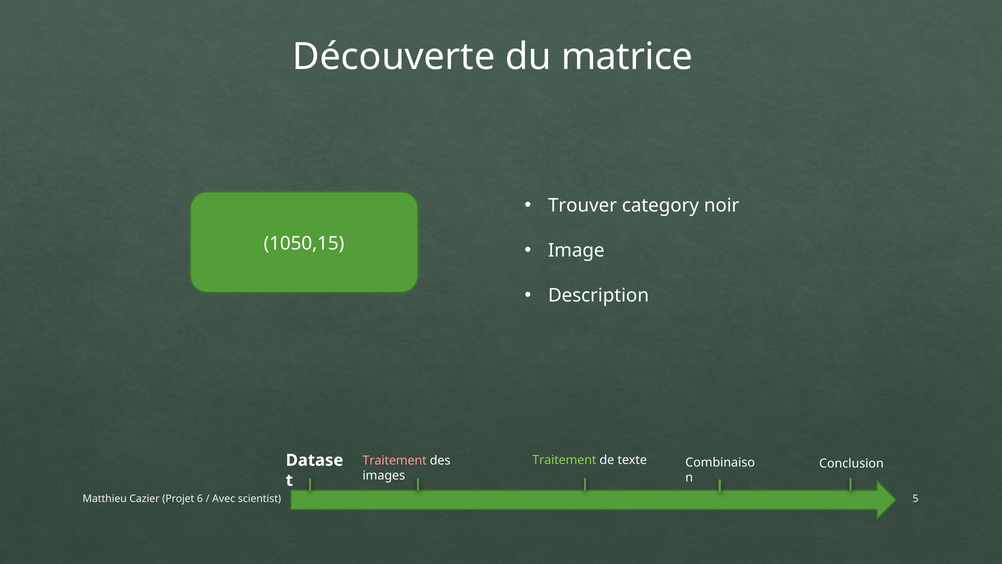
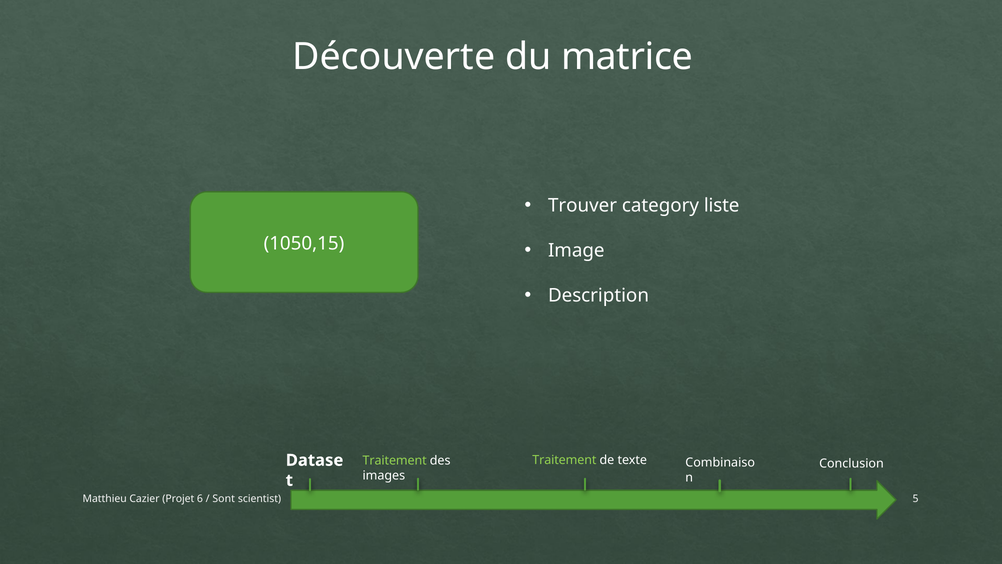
noir: noir -> liste (722, 205)
Traitement colour: pink -> light green (395, 460)
Avec: Avec -> Sont (224, 498)
